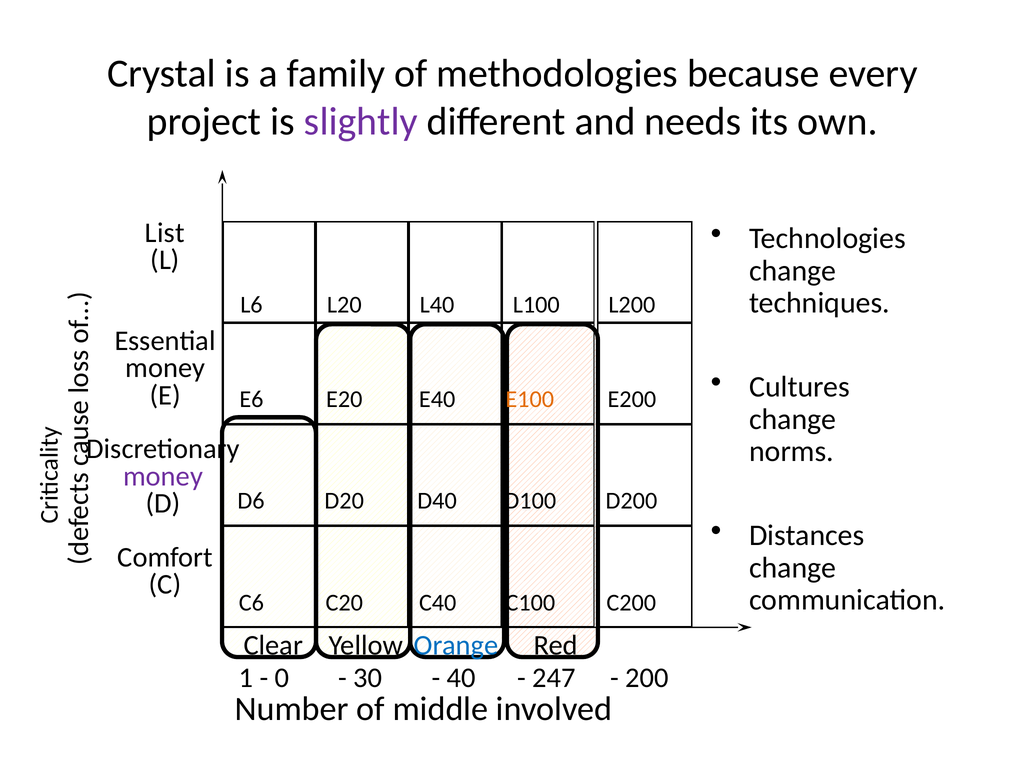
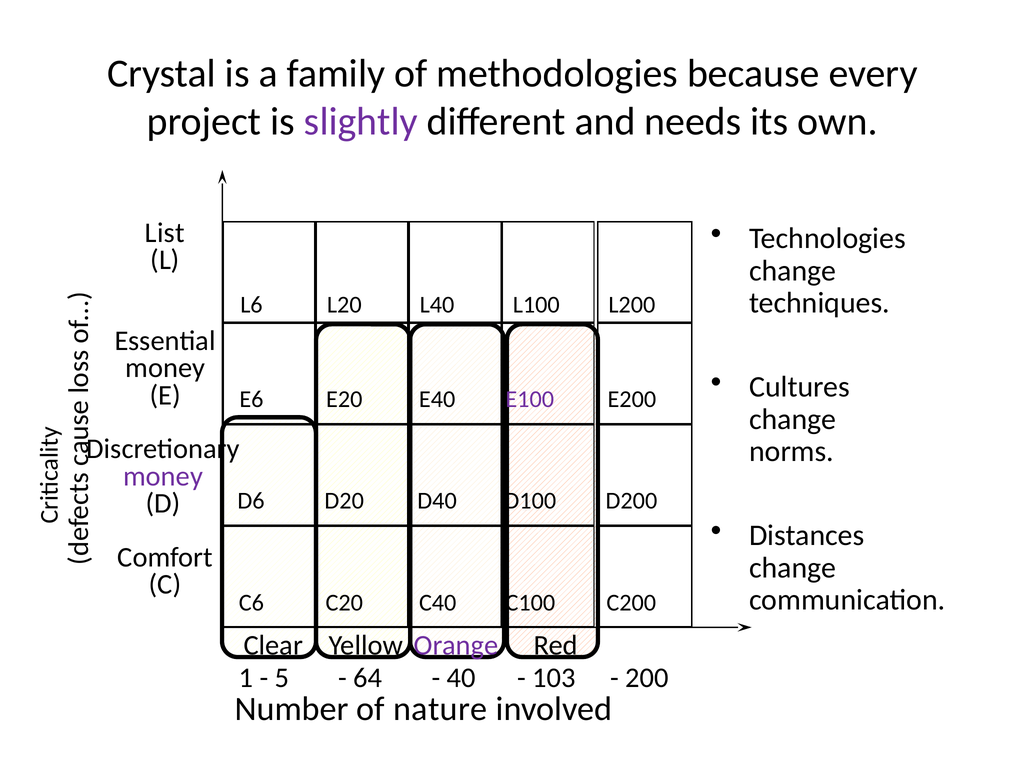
E100 colour: orange -> purple (530, 400)
Orange colour: blue -> purple (456, 646)
0: 0 -> 5 (282, 679)
30: 30 -> 64 (368, 679)
247: 247 -> 103 (554, 679)
middle: middle -> nature (440, 710)
